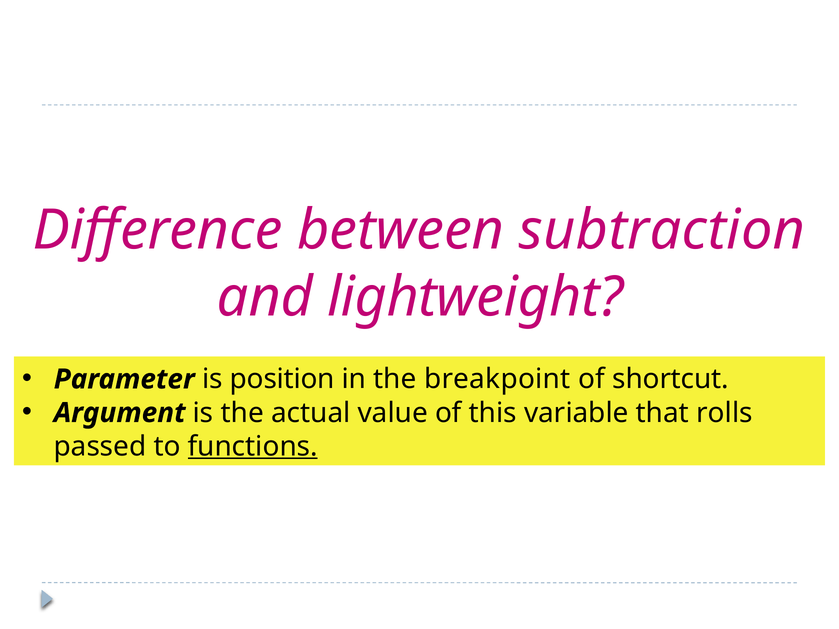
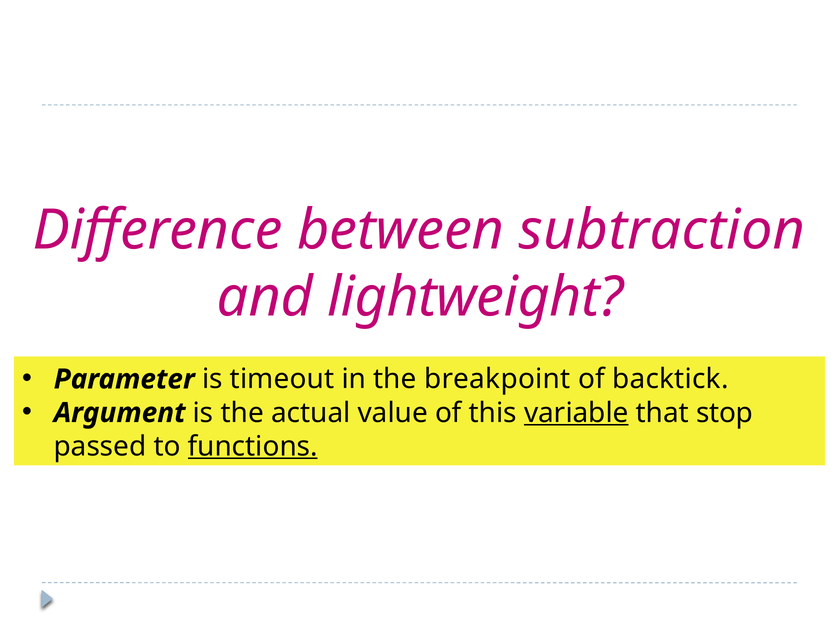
position: position -> timeout (282, 379)
shortcut: shortcut -> backtick (670, 379)
variable underline: none -> present (576, 413)
rolls: rolls -> stop (725, 413)
